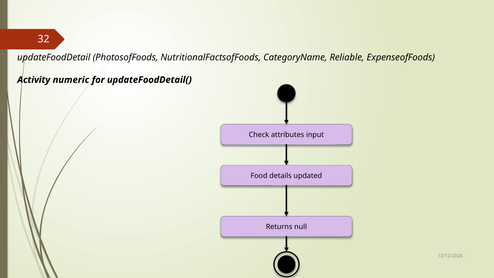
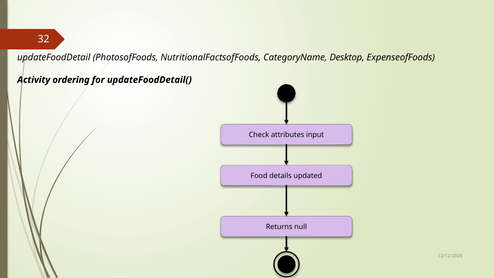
Reliable: Reliable -> Desktop (347, 58)
numeric: numeric -> ordering (71, 80)
